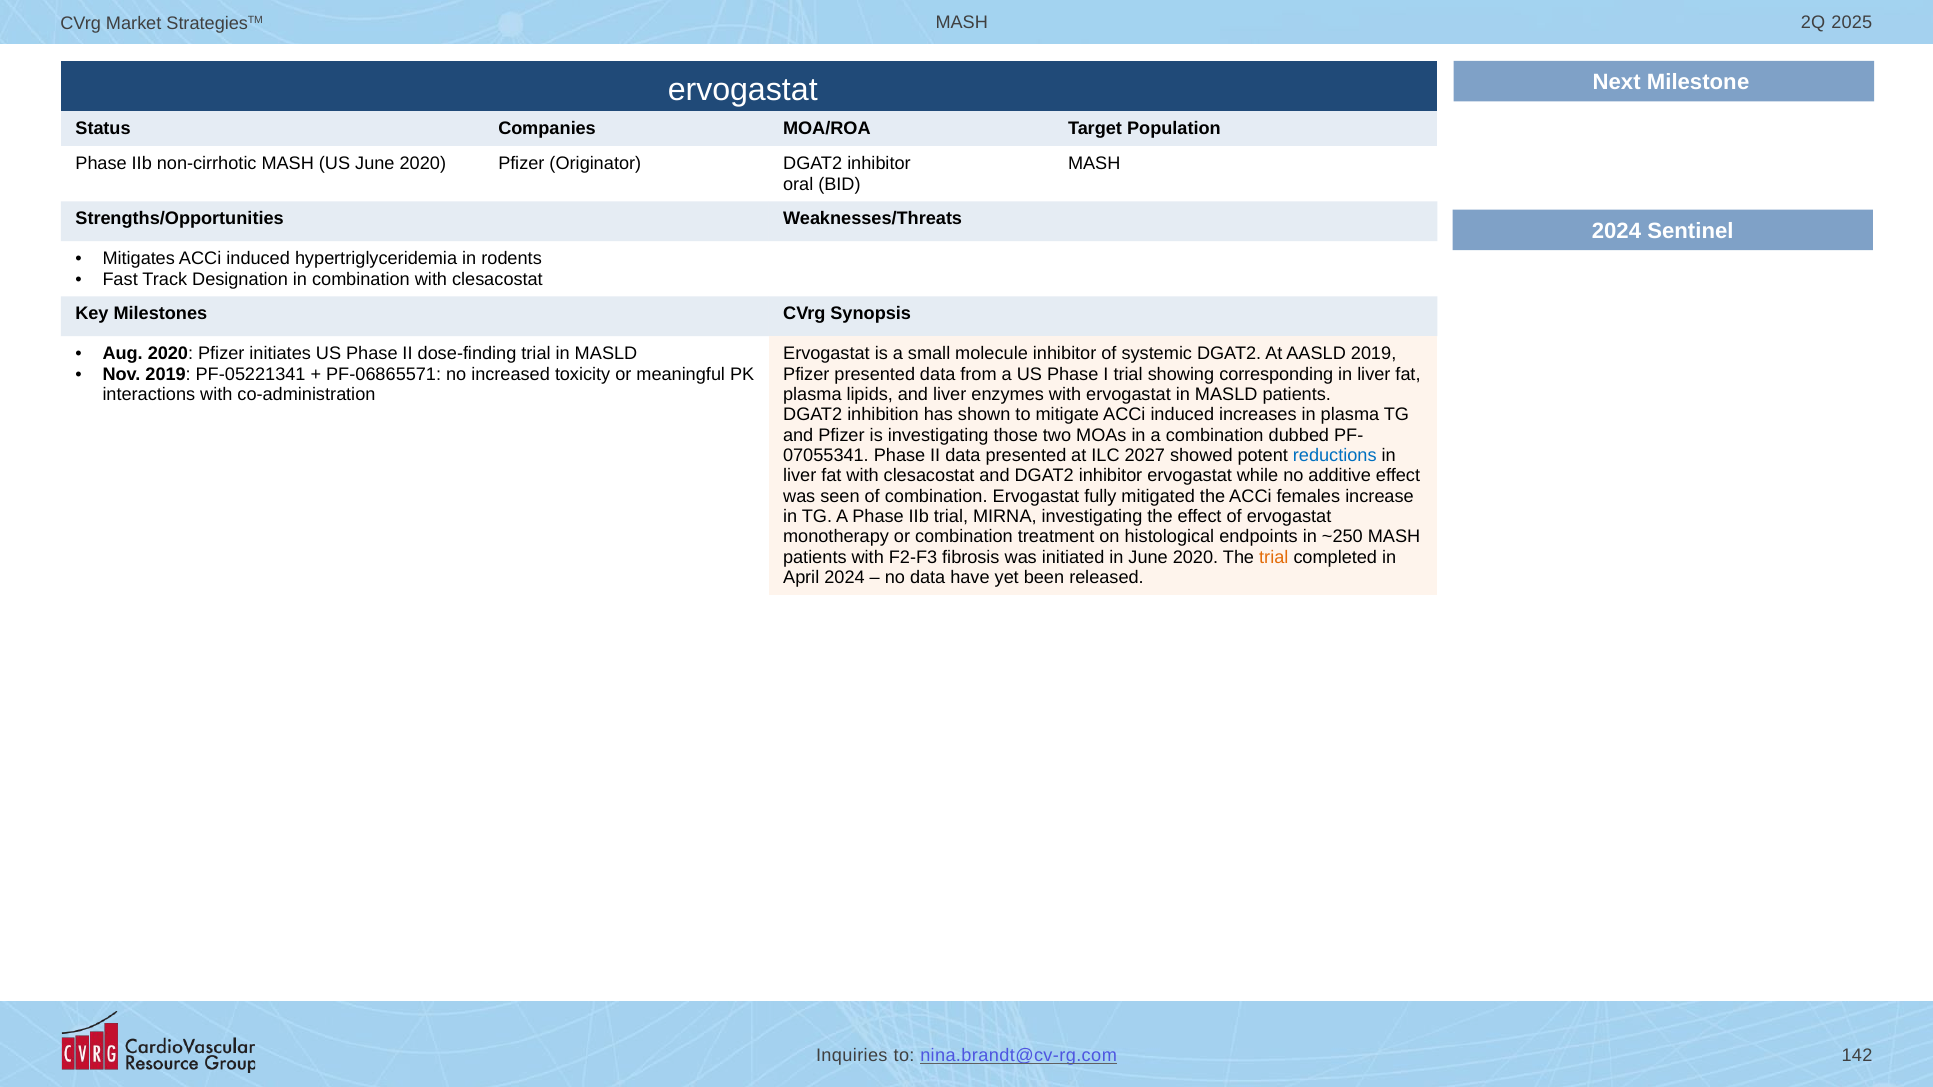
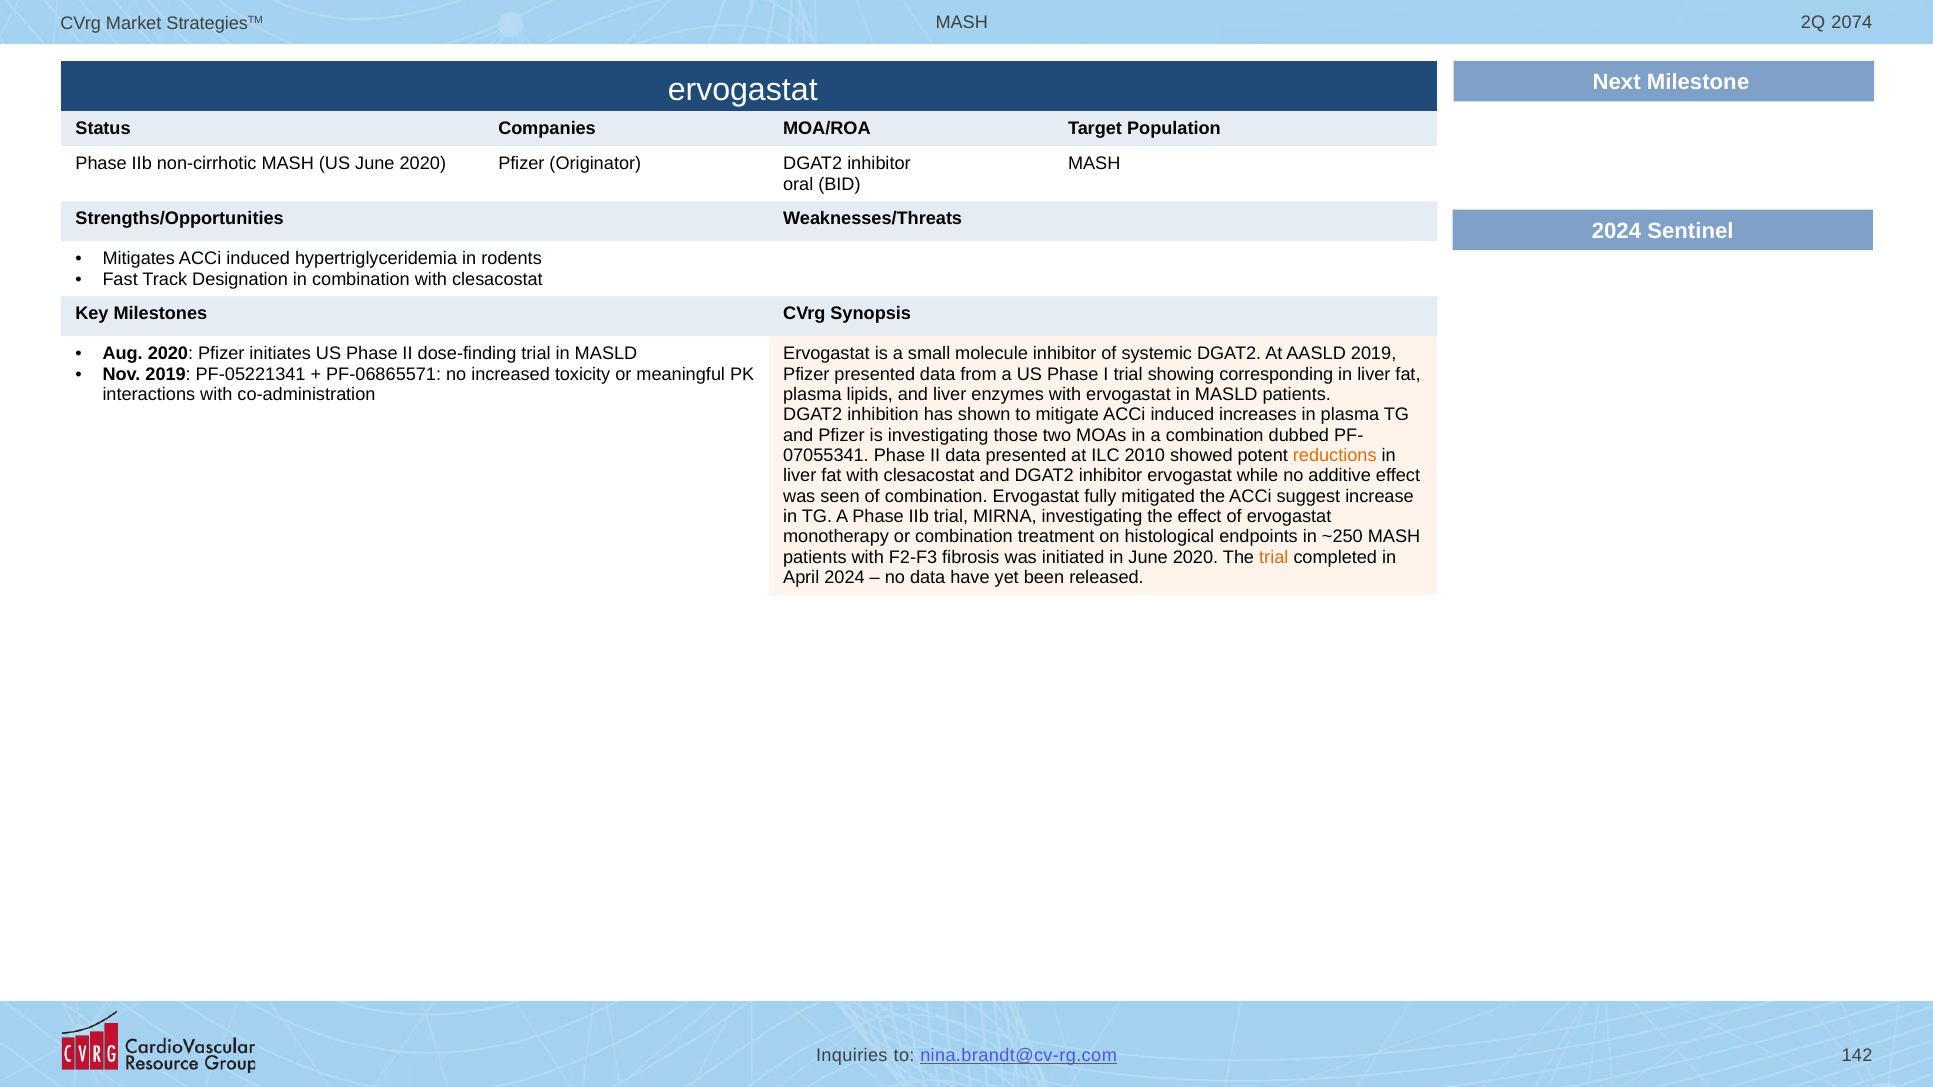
2025: 2025 -> 2074 (1852, 23)
2027: 2027 -> 2010 (1145, 456)
reductions colour: blue -> orange (1335, 456)
females: females -> suggest (1308, 496)
